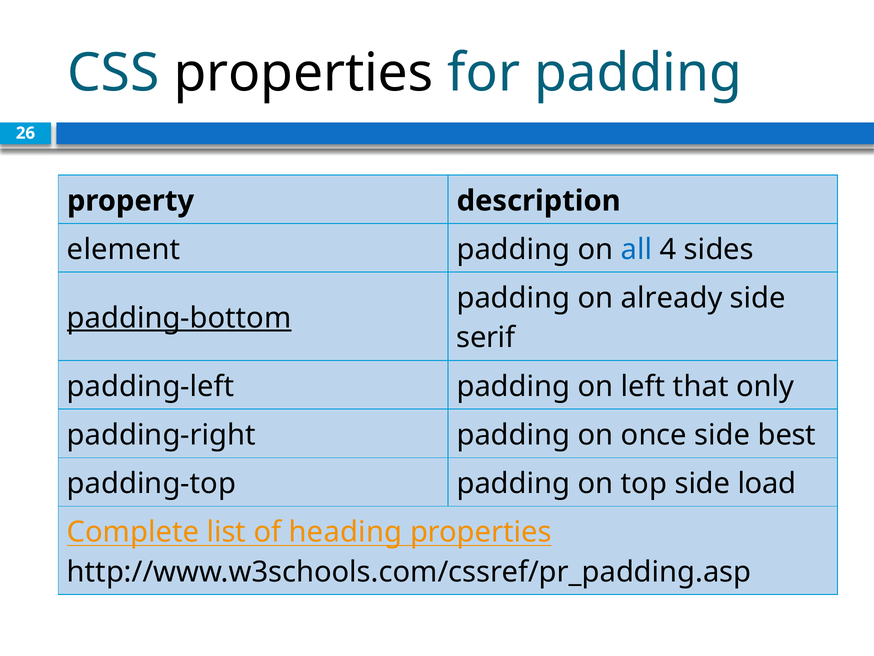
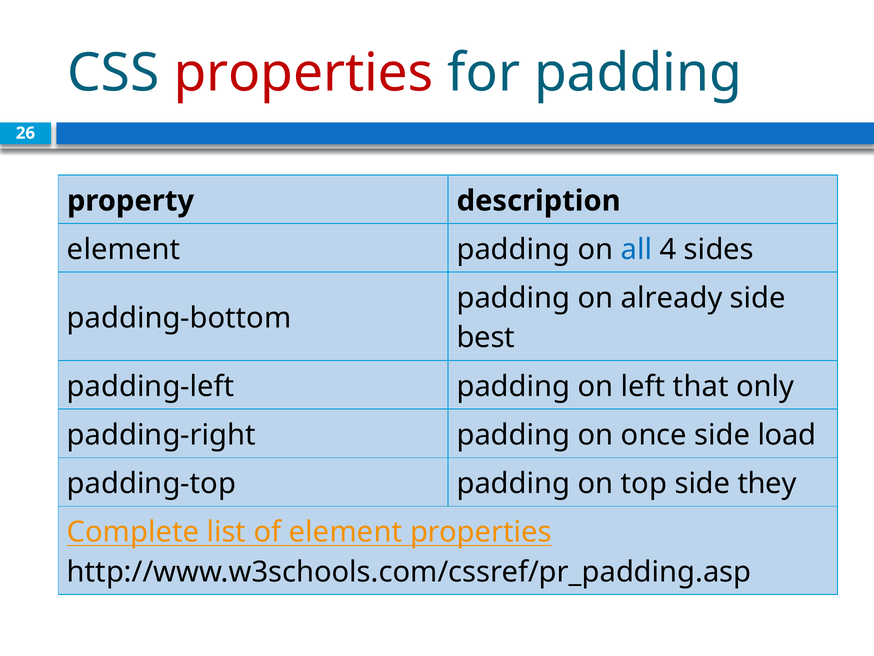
properties colour: black -> red (304, 73)
padding-bottom underline: present -> none (179, 318)
serif: serif -> best (486, 338)
best: best -> load (787, 435)
load: load -> they (767, 483)
of heading: heading -> element (345, 532)
